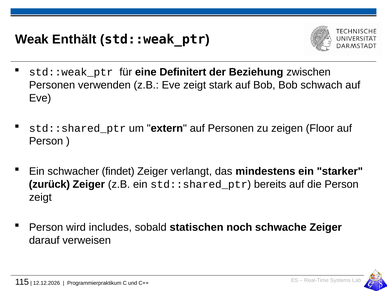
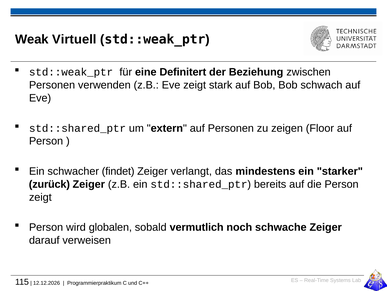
Enthält: Enthält -> Virtuell (74, 39)
includes: includes -> globalen (110, 227)
statischen: statischen -> vermutlich (197, 227)
